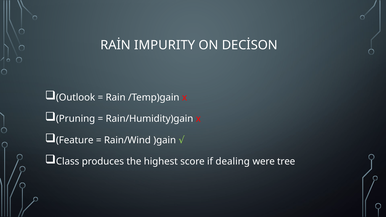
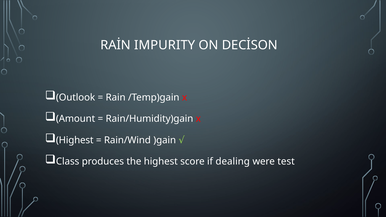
Pruning: Pruning -> Amount (76, 119)
Feature: Feature -> Highest (75, 140)
tree: tree -> test (286, 162)
